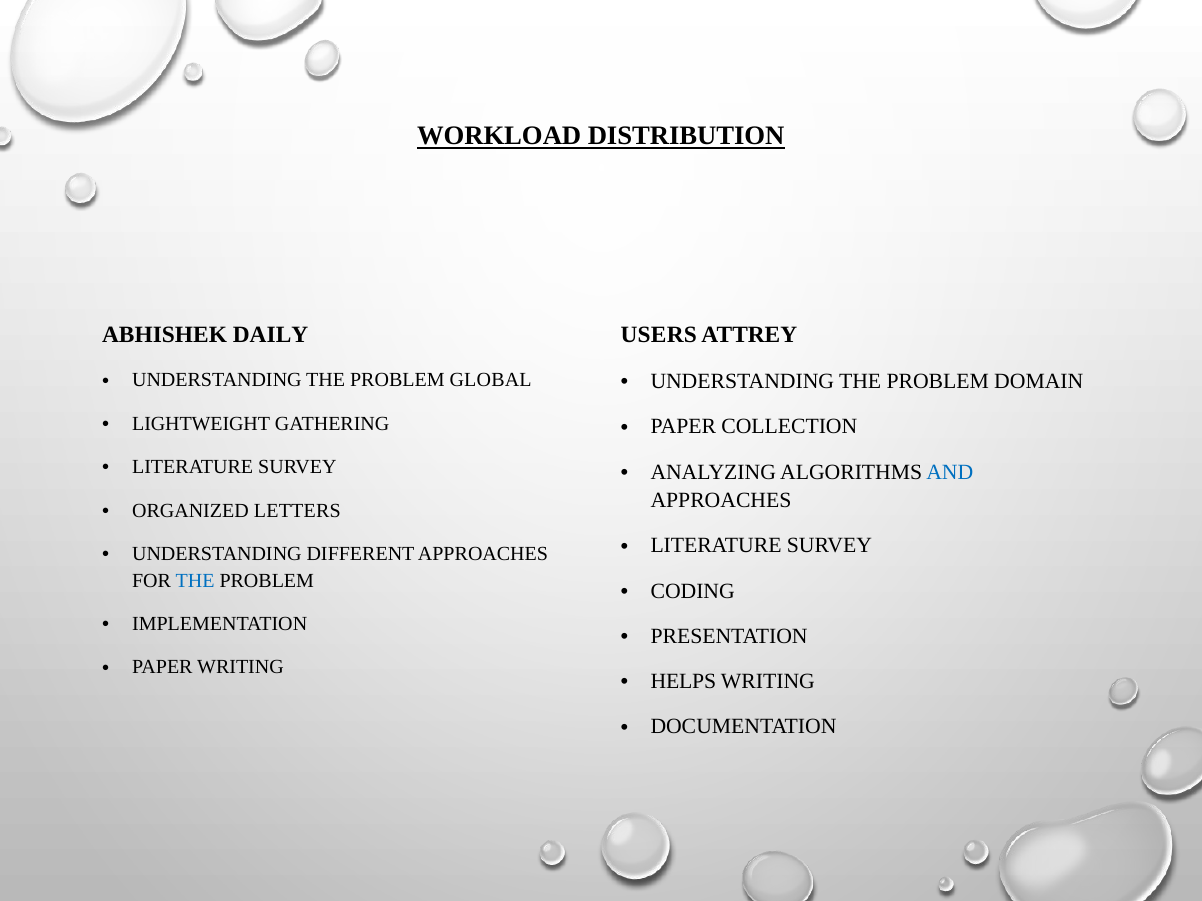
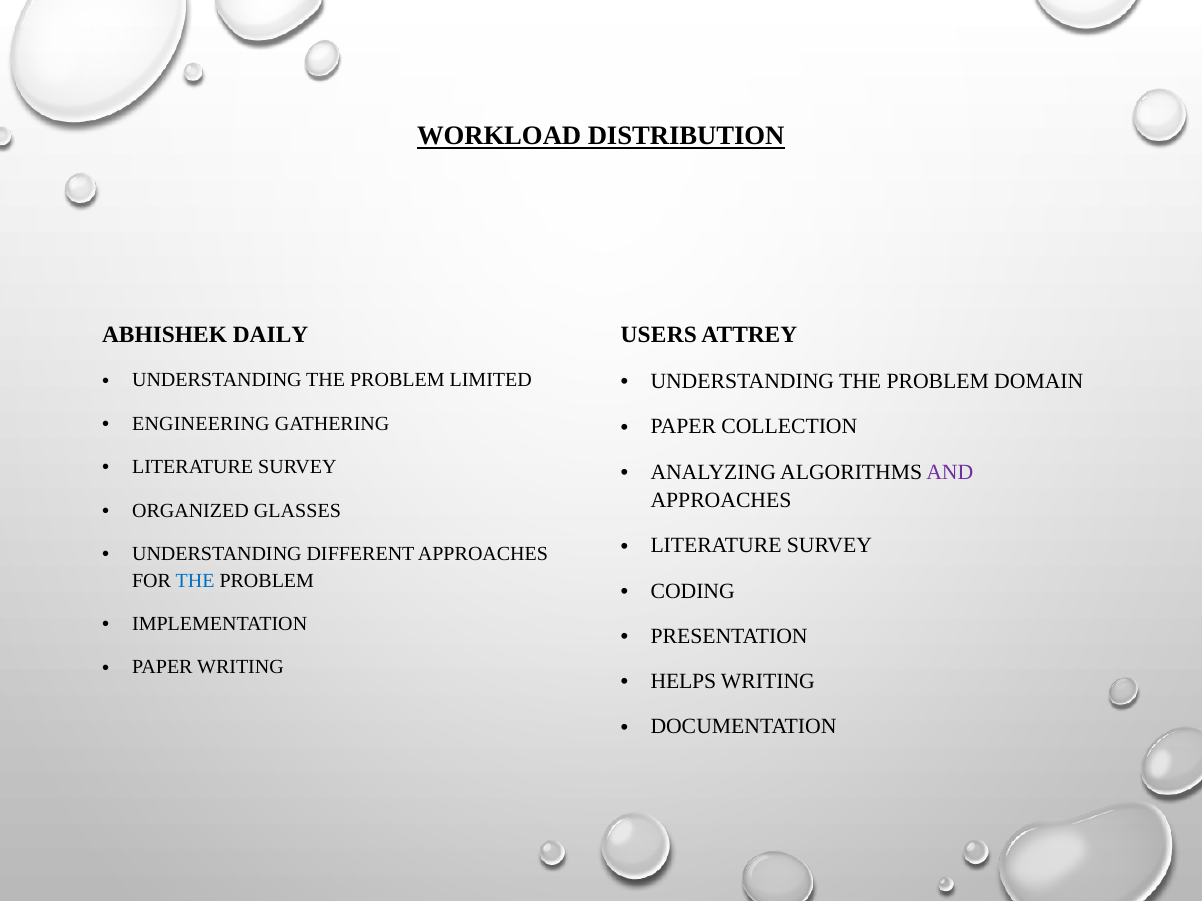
GLOBAL: GLOBAL -> LIMITED (491, 381)
LIGHTWEIGHT: LIGHTWEIGHT -> ENGINEERING (201, 424)
AND colour: blue -> purple (950, 472)
LETTERS: LETTERS -> GLASSES (297, 511)
